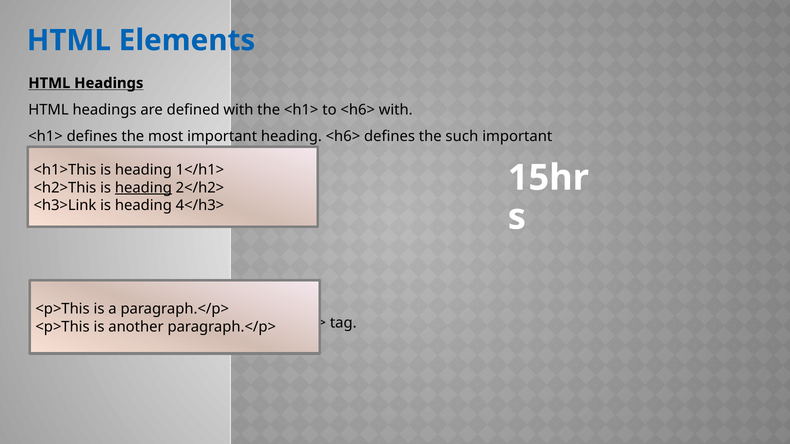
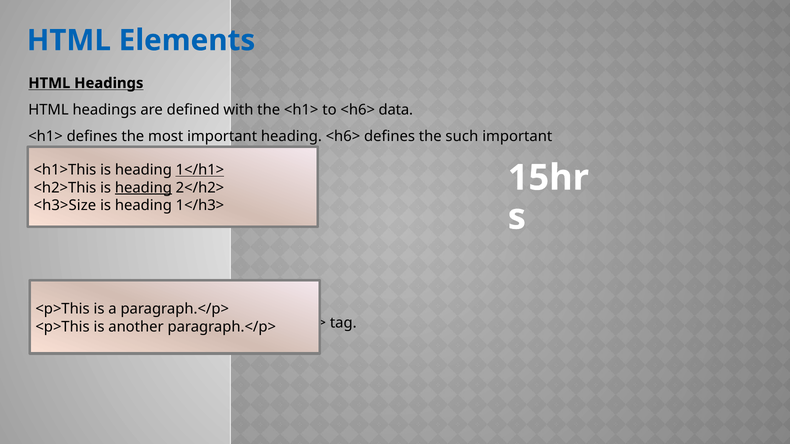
<h6> with: with -> data (396, 110)
1</h1> underline: none -> present (200, 170)
<h3>Link: <h3>Link -> <h3>Size (65, 206)
4</h3>: 4</h3> -> 1</h3> (200, 206)
